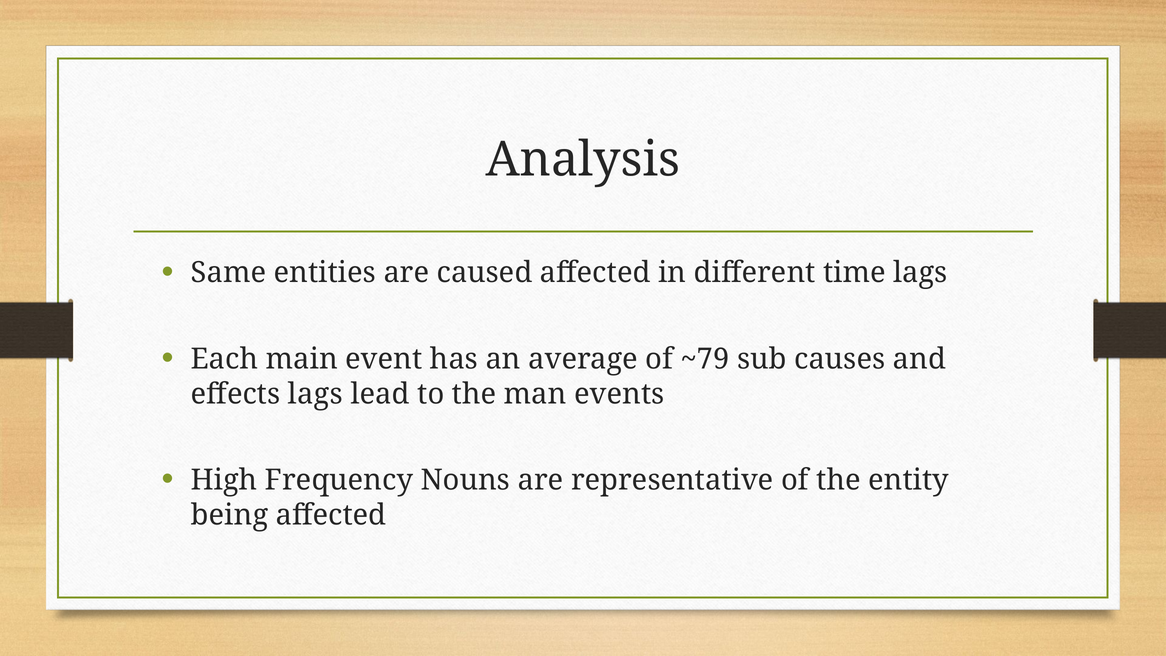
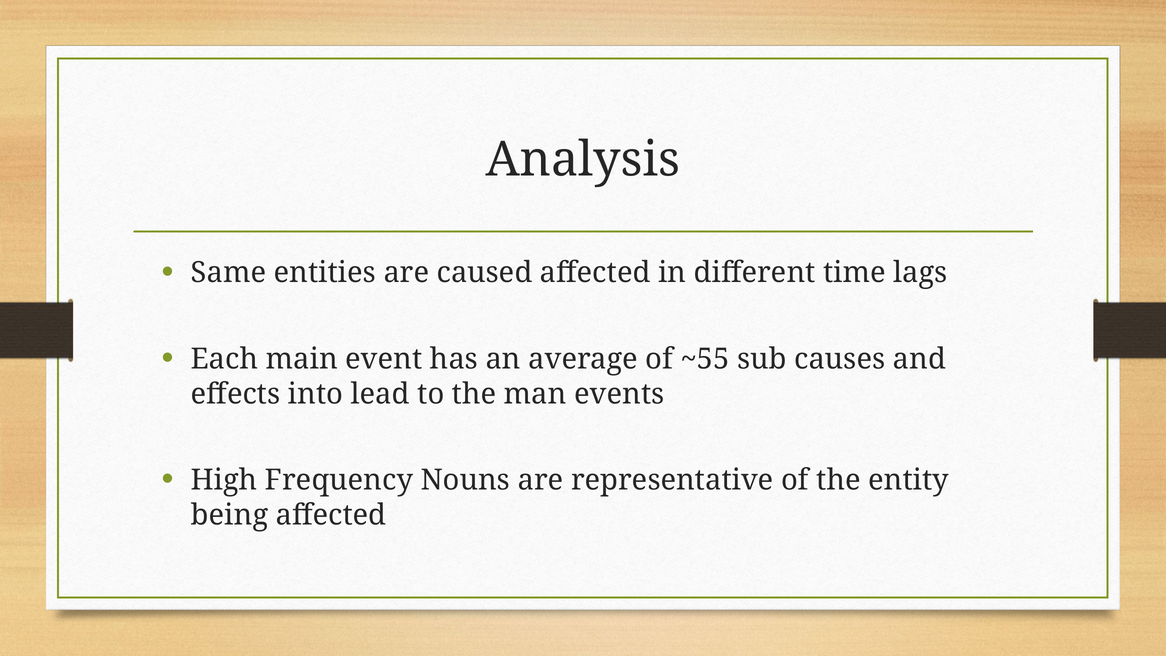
~79: ~79 -> ~55 (705, 359)
effects lags: lags -> into (316, 394)
